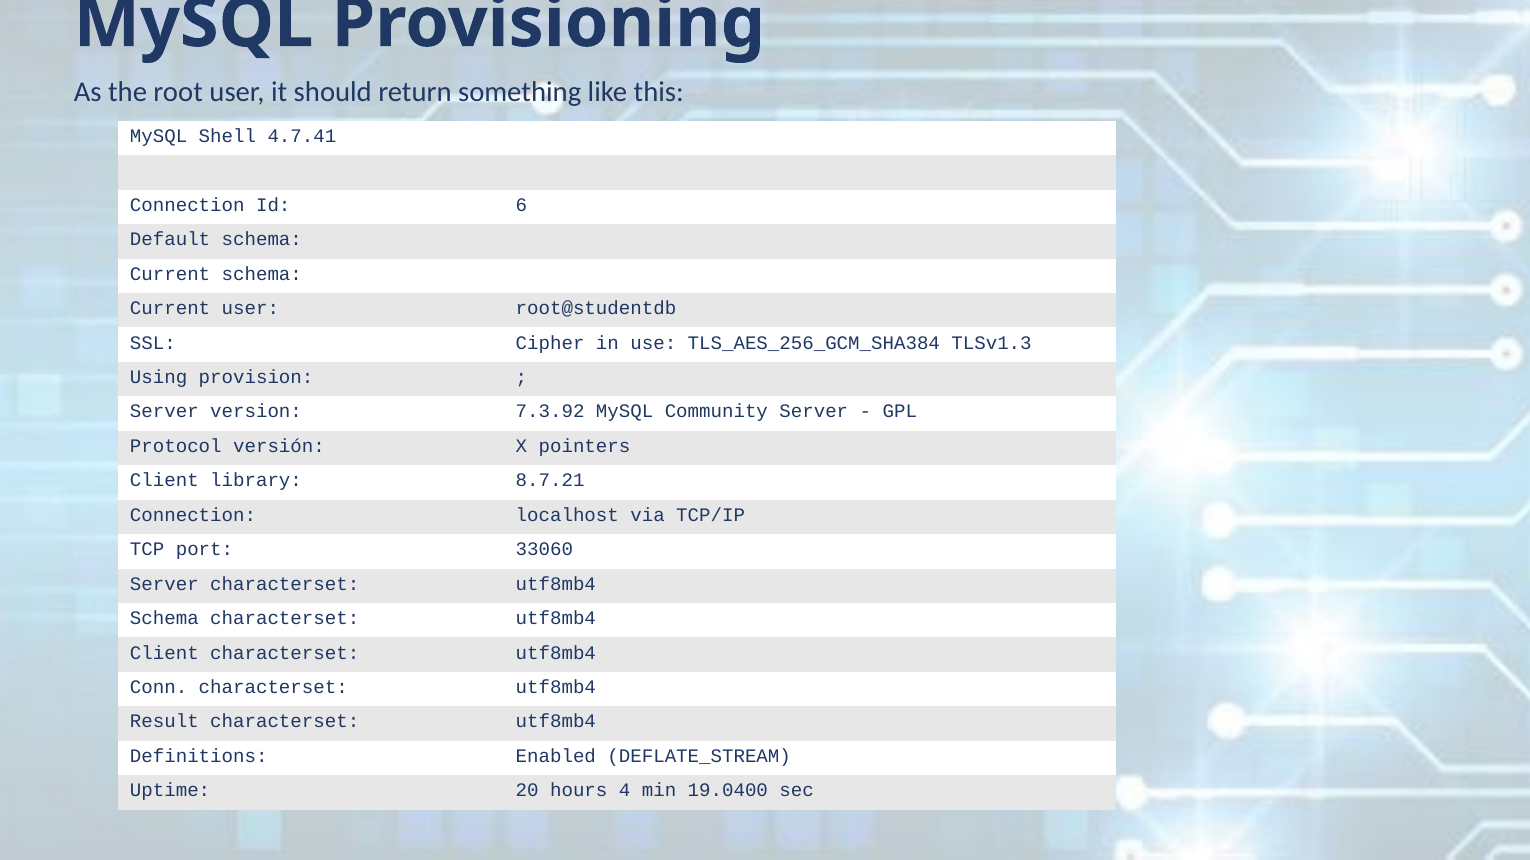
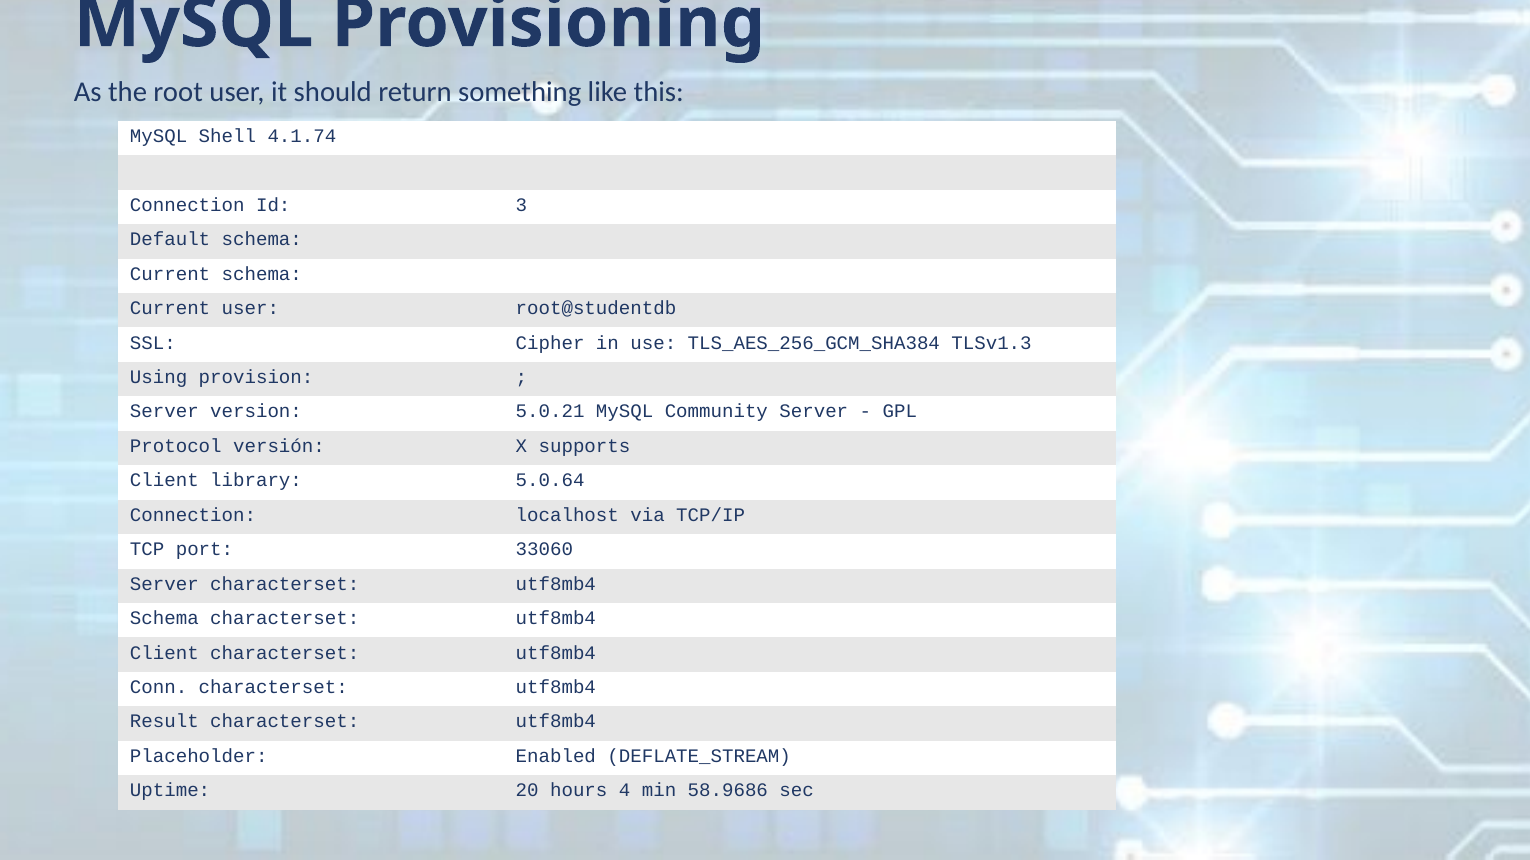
4.7.41: 4.7.41 -> 4.1.74 (302, 136)
6: 6 -> 3 (521, 205)
7.3.92: 7.3.92 -> 5.0.21 (550, 412)
pointers: pointers -> supports (584, 446)
8.7.21: 8.7.21 -> 5.0.64 (550, 481)
Definitions: Definitions -> Placeholder (199, 757)
19.0400: 19.0400 -> 58.9686 (728, 791)
